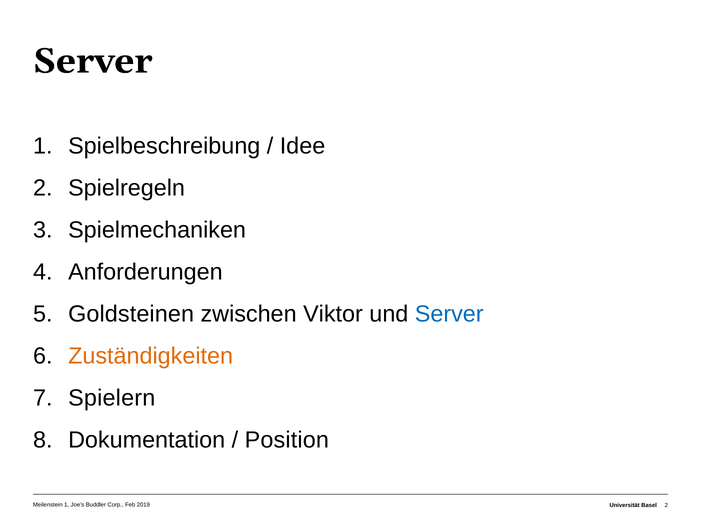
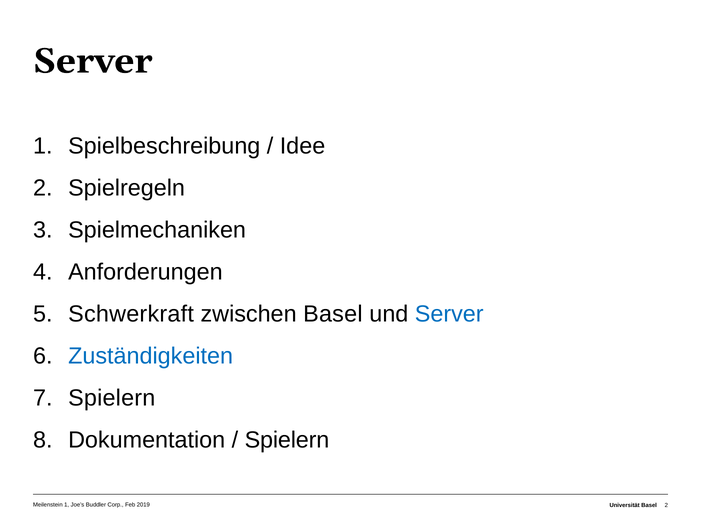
Goldsteinen: Goldsteinen -> Schwerkraft (131, 315)
zwischen Viktor: Viktor -> Basel (333, 315)
Zuständigkeiten colour: orange -> blue (151, 357)
Position: Position -> Spielern (287, 441)
